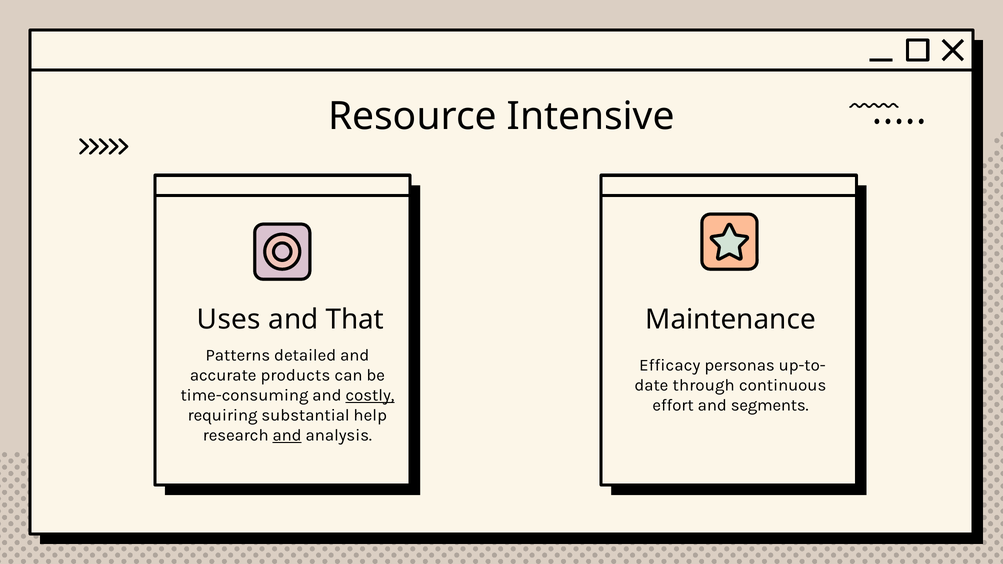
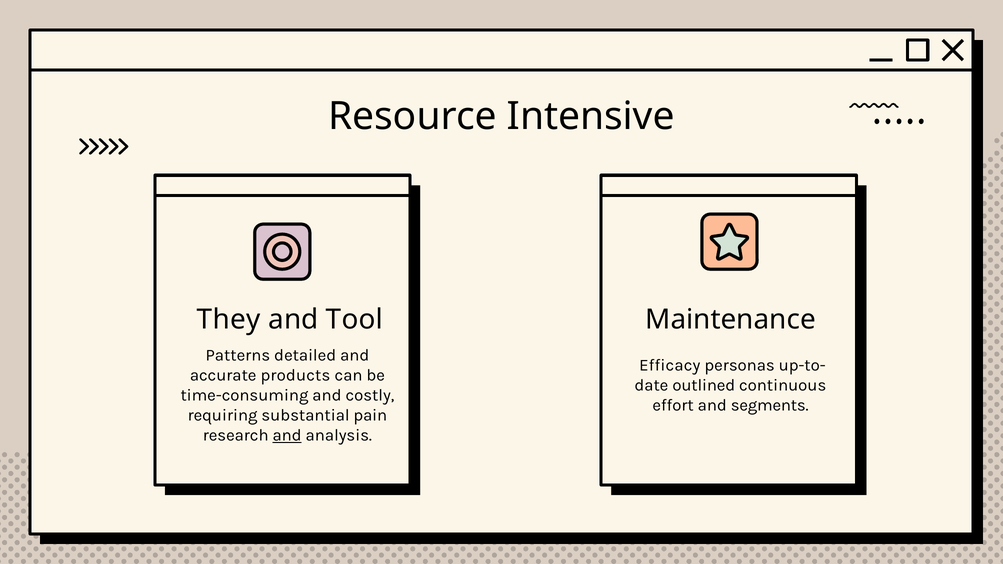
Uses: Uses -> They (229, 320)
That: That -> Tool (355, 320)
through: through -> outlined (704, 386)
costly underline: present -> none (370, 395)
help: help -> pain (370, 416)
